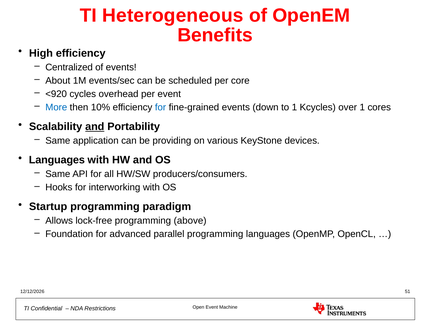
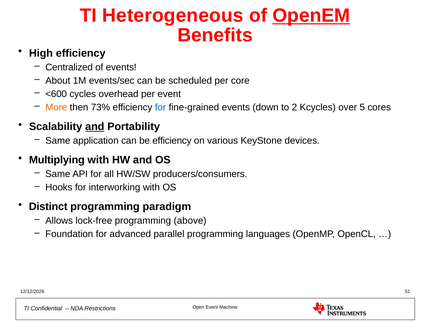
OpenEM underline: none -> present (311, 16)
<920: <920 -> <600 (56, 94)
More colour: blue -> orange (56, 107)
10%: 10% -> 73% (101, 107)
to 1: 1 -> 2 (294, 107)
over 1: 1 -> 5 (362, 107)
be providing: providing -> efficiency (172, 141)
Languages: Languages -> Multiplying (57, 160)
Startup: Startup -> Distinct (48, 207)
